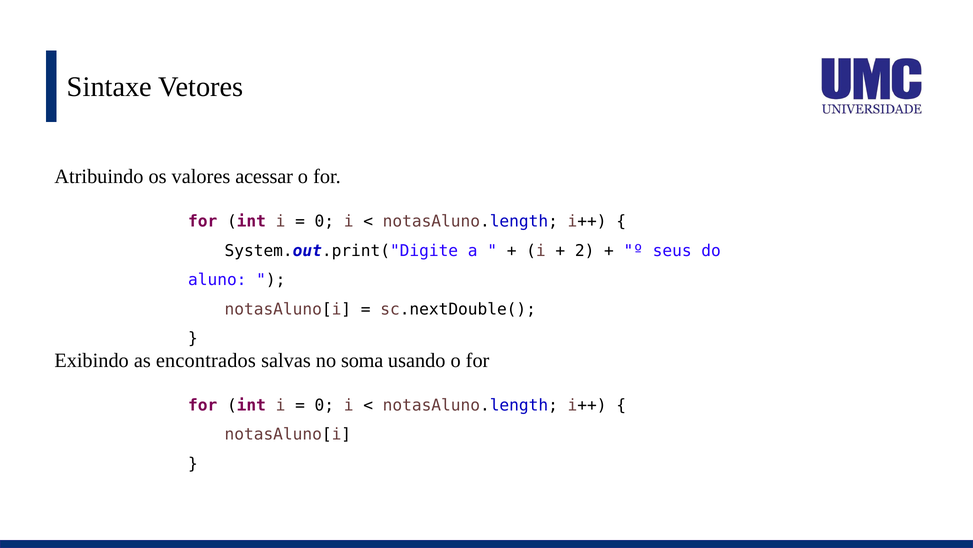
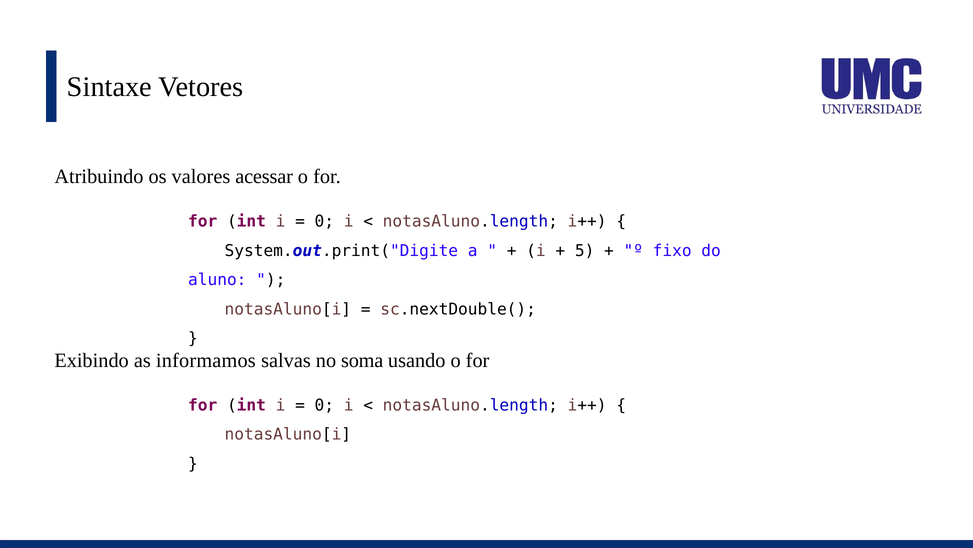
2: 2 -> 5 (585, 250)
seus: seus -> fixo (672, 250)
encontrados: encontrados -> informamos (206, 360)
